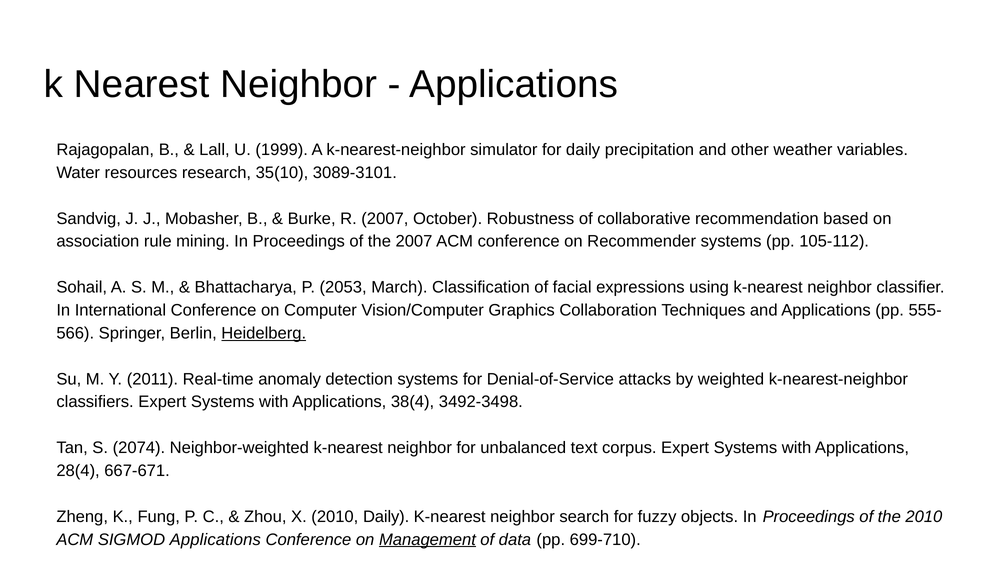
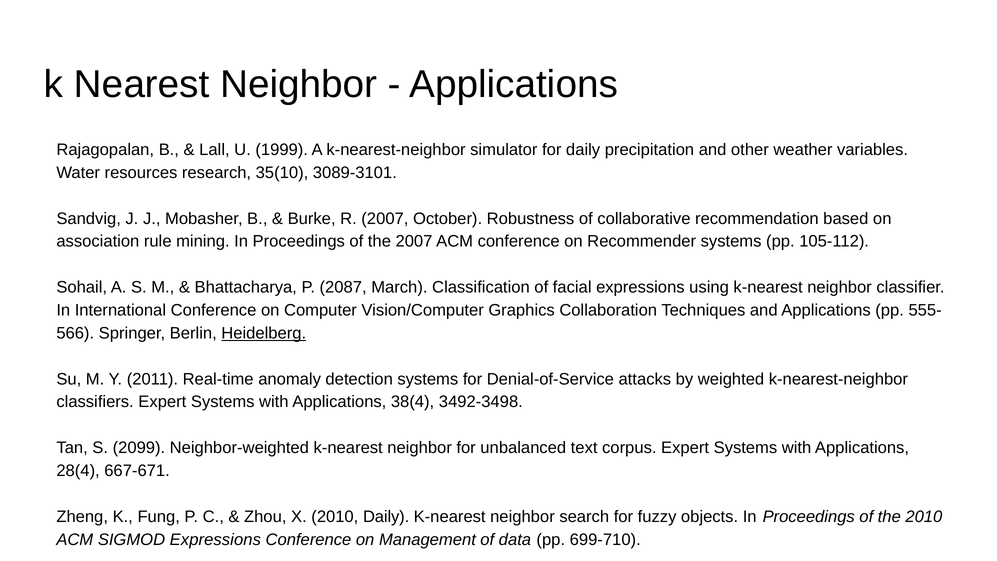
2053: 2053 -> 2087 (343, 287)
2074: 2074 -> 2099 (139, 448)
SIGMOD Applications: Applications -> Expressions (215, 539)
Management underline: present -> none (427, 539)
